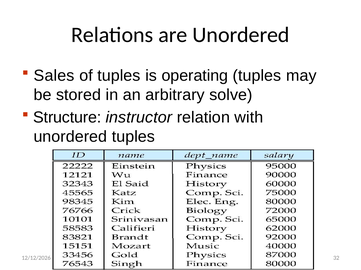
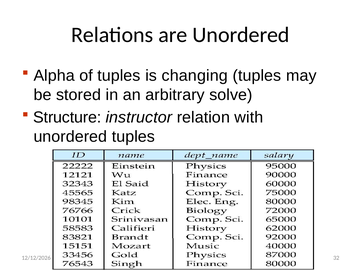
Sales: Sales -> Alpha (54, 76)
operating: operating -> changing (195, 76)
